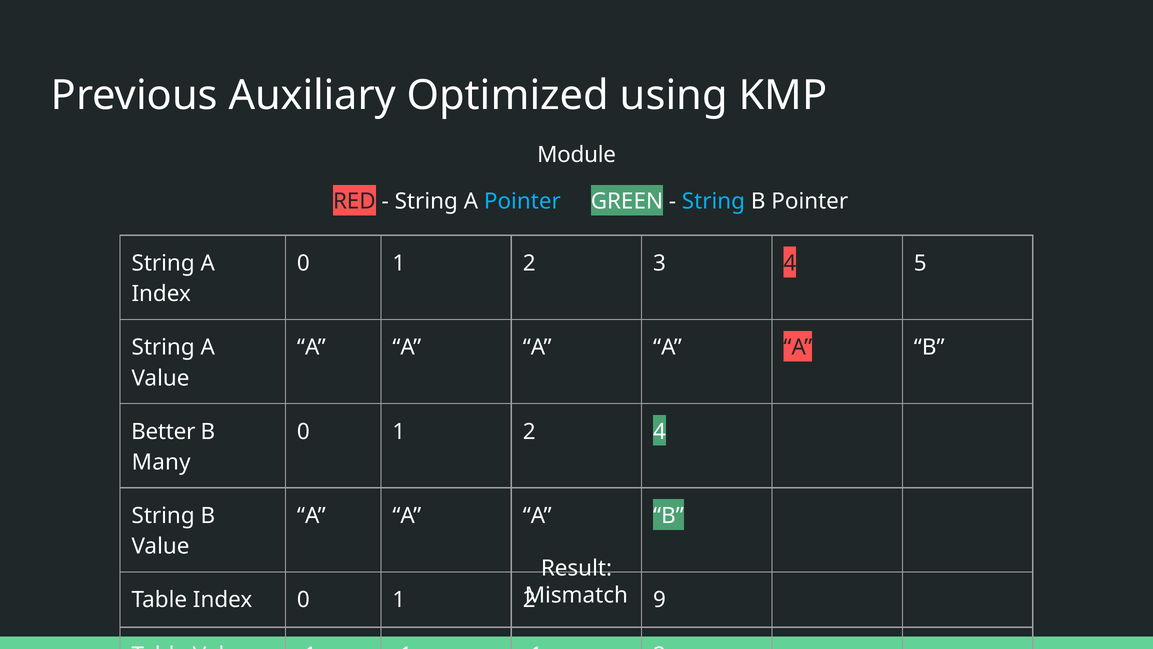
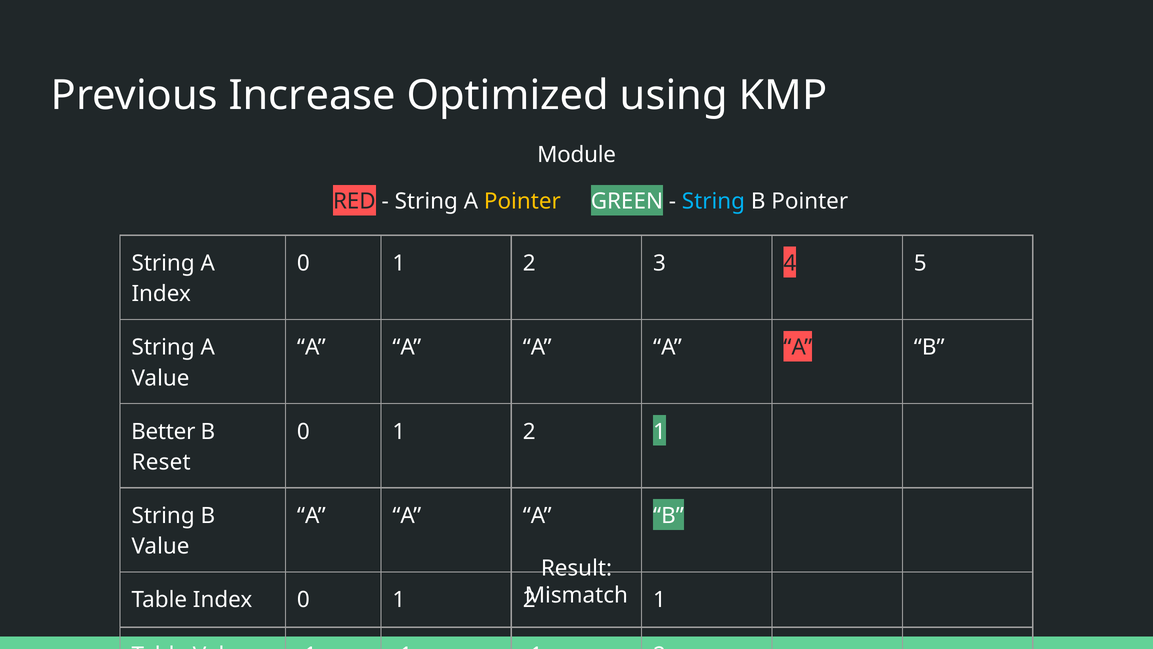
Auxiliary: Auxiliary -> Increase (312, 96)
Pointer colour: light blue -> yellow (522, 201)
4: 4 -> 1 (660, 431)
Many: Many -> Reset (161, 462)
9: 9 -> 1 (660, 600)
